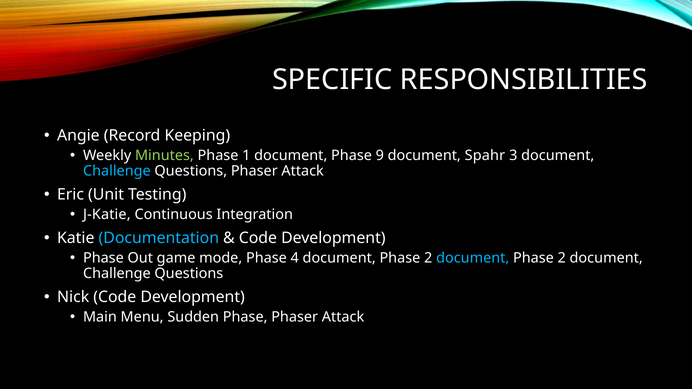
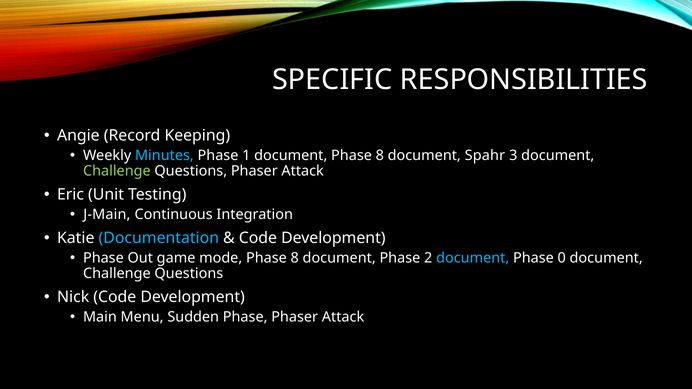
Minutes colour: light green -> light blue (164, 156)
document Phase 9: 9 -> 8 (380, 156)
Challenge colour: light blue -> light green (117, 171)
J-Katie: J-Katie -> J-Main (107, 215)
mode Phase 4: 4 -> 8 (295, 258)
2: 2 -> 0 (562, 258)
